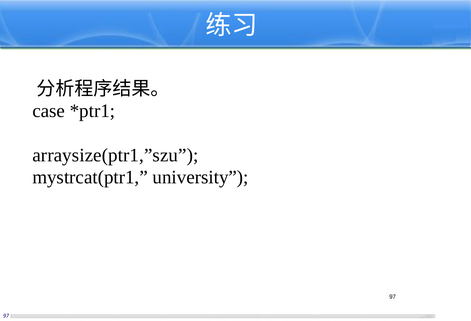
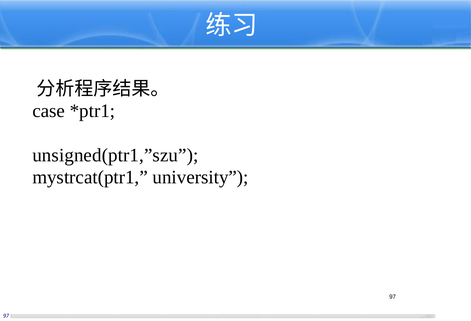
arraysize(ptr1,”szu: arraysize(ptr1,”szu -> unsigned(ptr1,”szu (115, 155)
